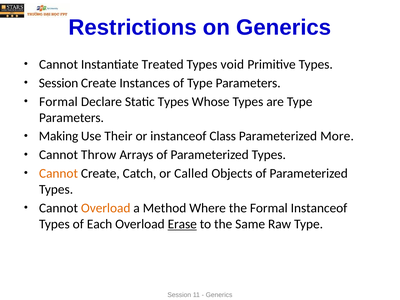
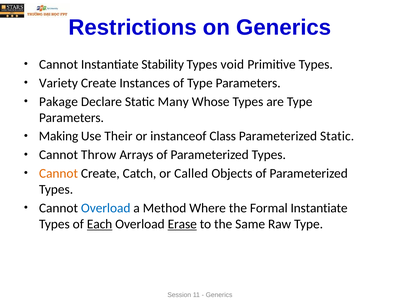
Treated: Treated -> Stability (163, 64)
Session: Session -> Variety (58, 83)
Formal: Formal -> Pakage (58, 102)
Static Types: Types -> Many (173, 102)
Parameterized More: More -> Static (337, 136)
Overload colour: orange -> blue (106, 208)
Formal Instanceof: Instanceof -> Instantiate (319, 208)
Each underline: none -> present (100, 224)
